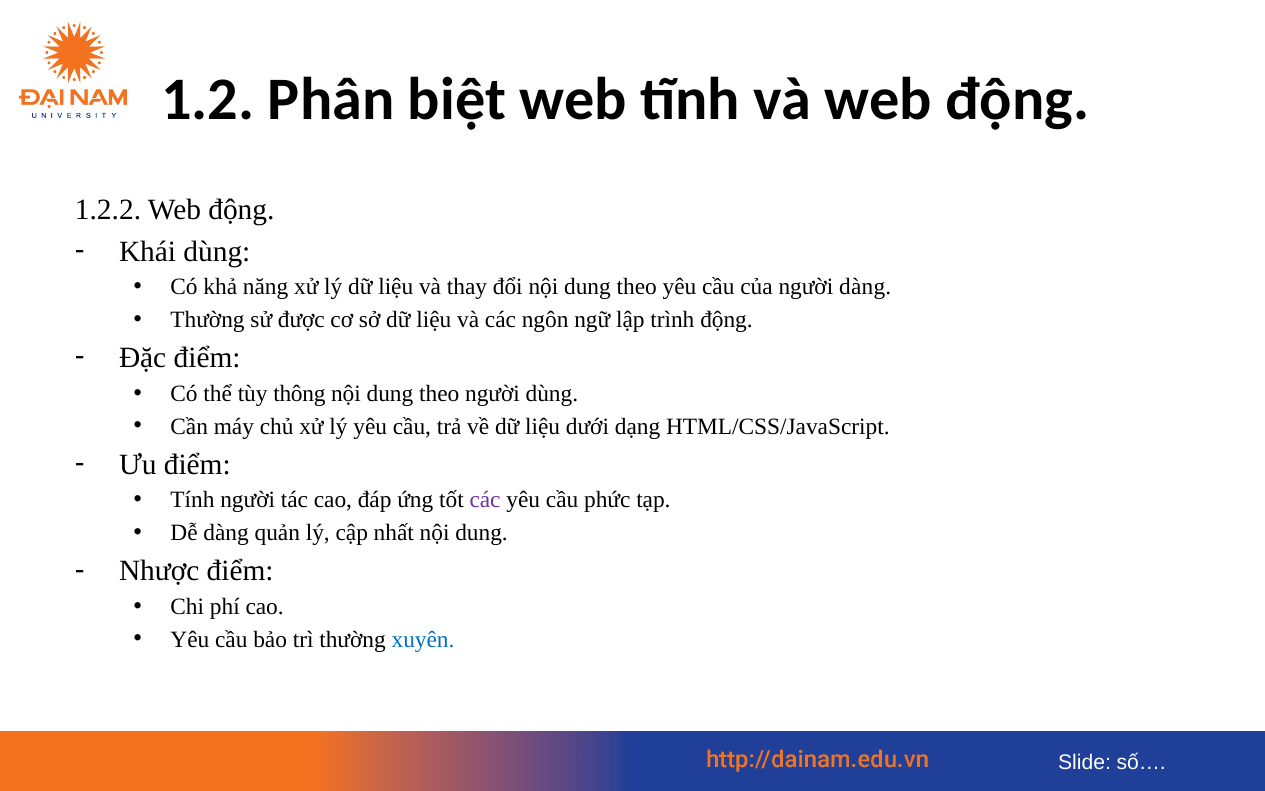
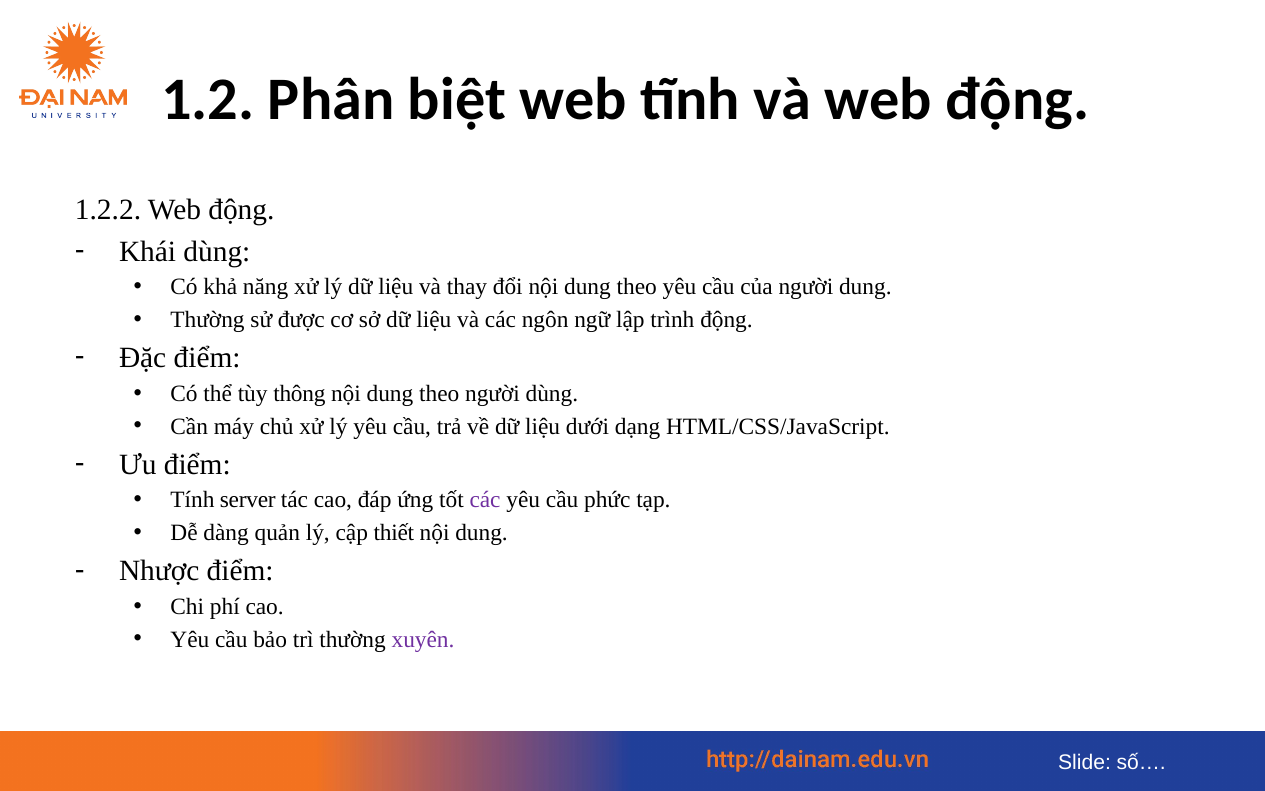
người dàng: dàng -> dung (865, 287)
Tính người: người -> server (248, 500)
nhất: nhất -> thiết (394, 533)
xuyên colour: blue -> purple (423, 639)
